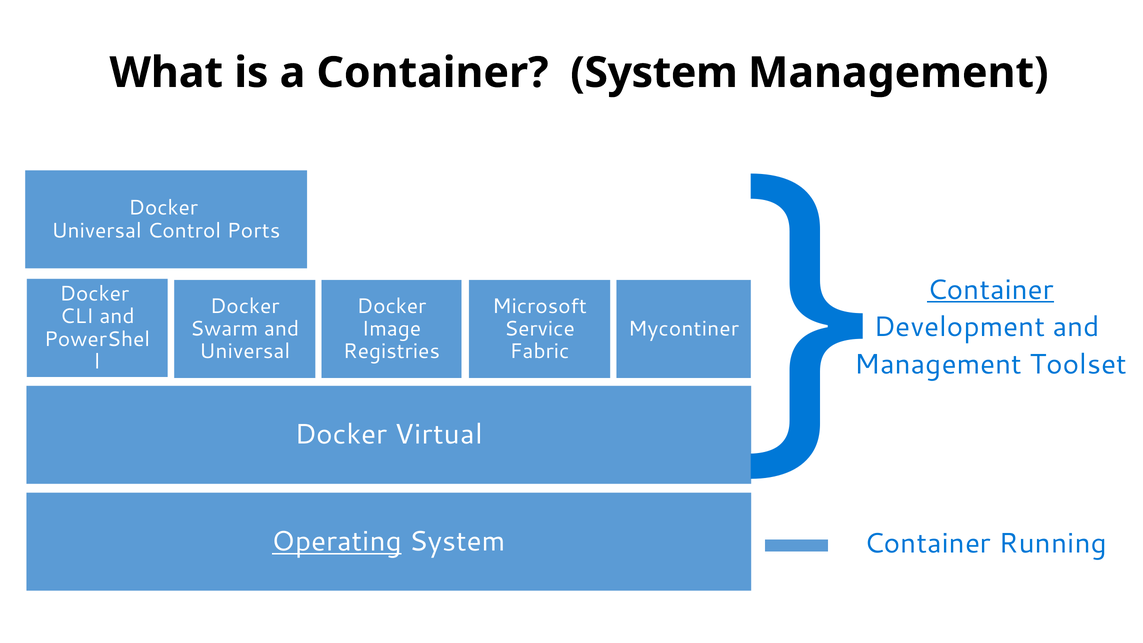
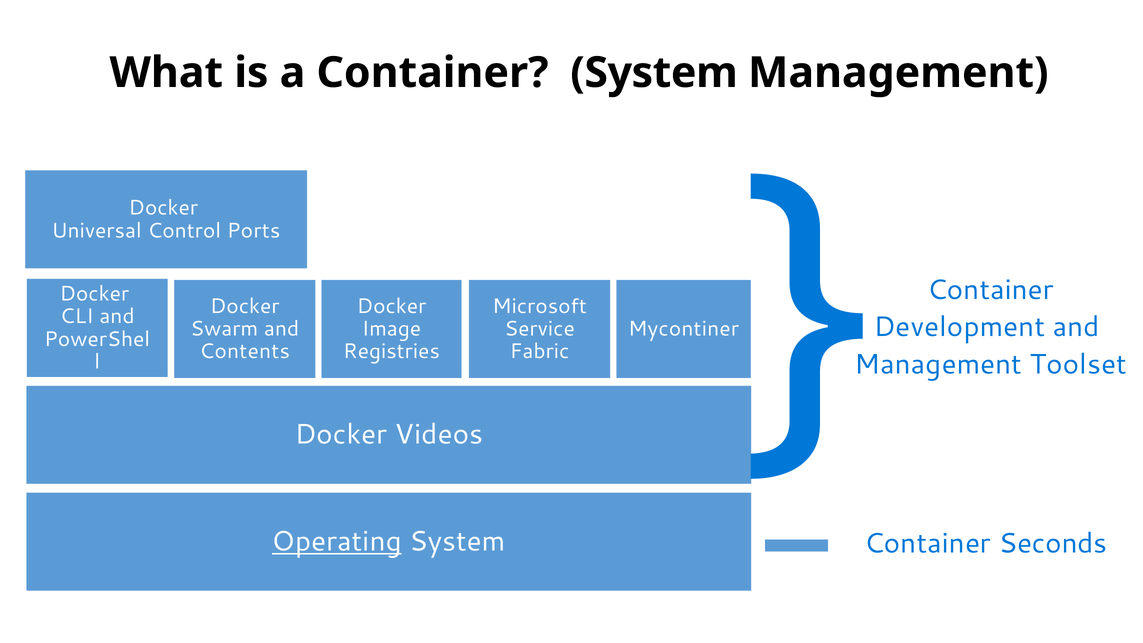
Container underline: present -> none (990, 290)
Universal: Universal -> Contents (245, 351)
Virtual: Virtual -> Videos (439, 435)
Running: Running -> Seconds (1053, 543)
